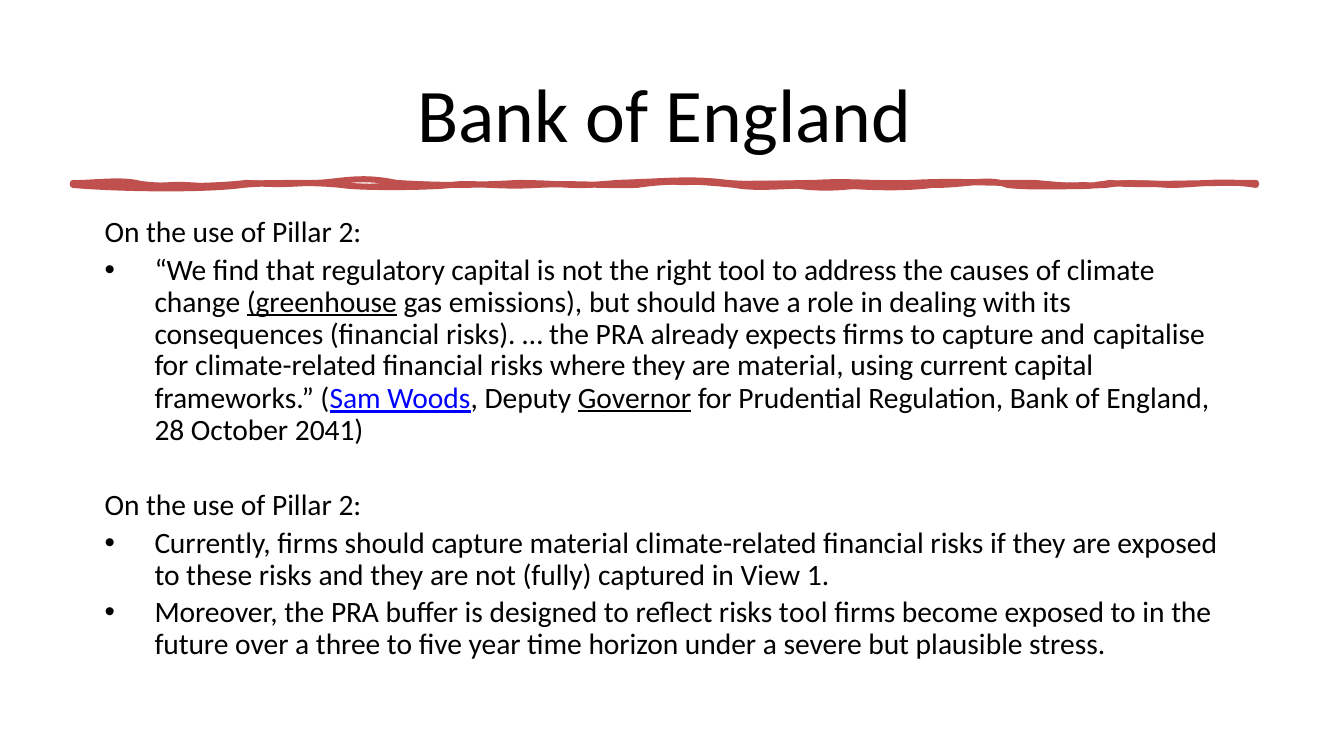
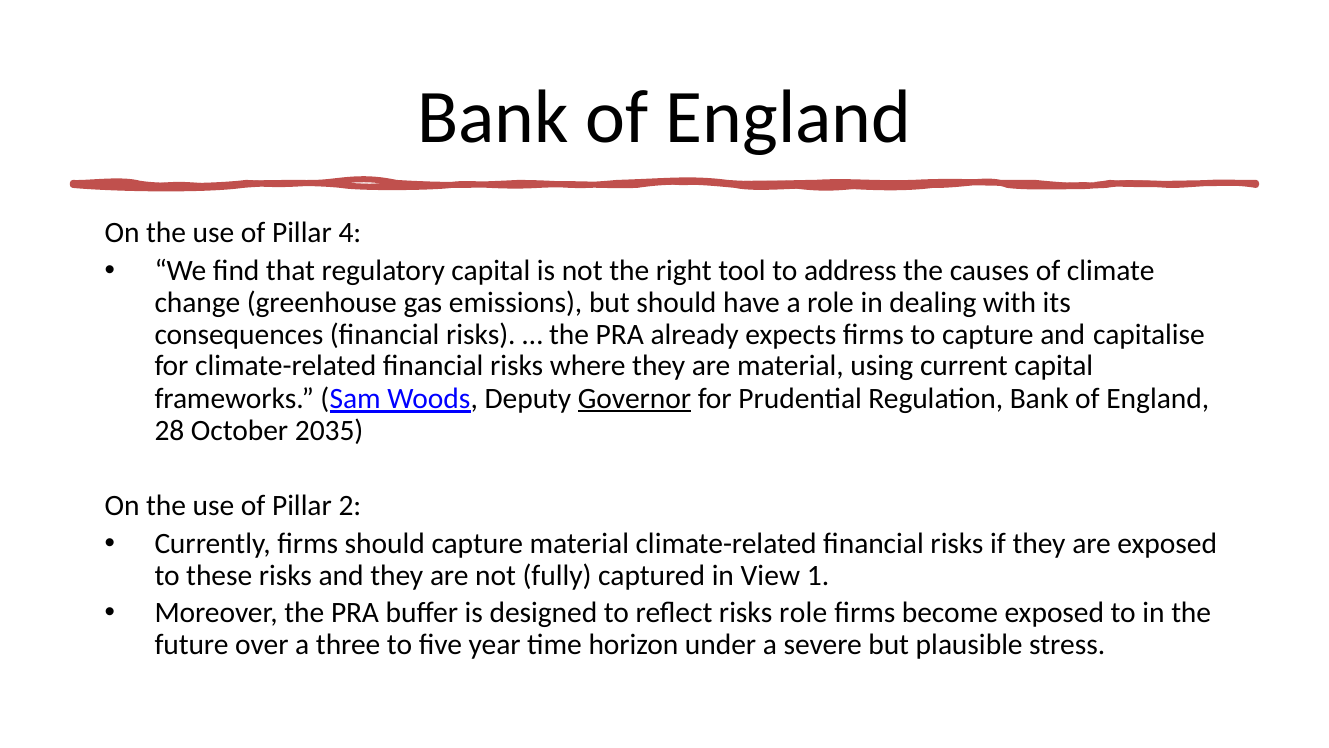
2: 2 -> 4 (350, 233)
greenhouse underline: present -> none (322, 302)
2041: 2041 -> 2035 (329, 430)
risks tool: tool -> role (803, 613)
